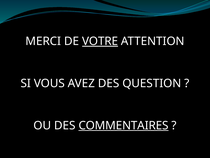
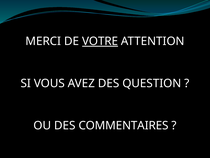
COMMENTAIRES underline: present -> none (124, 125)
